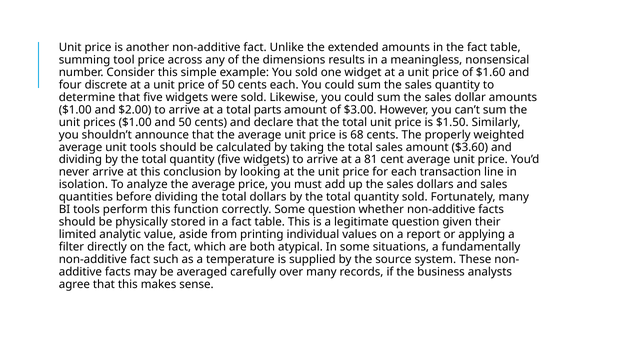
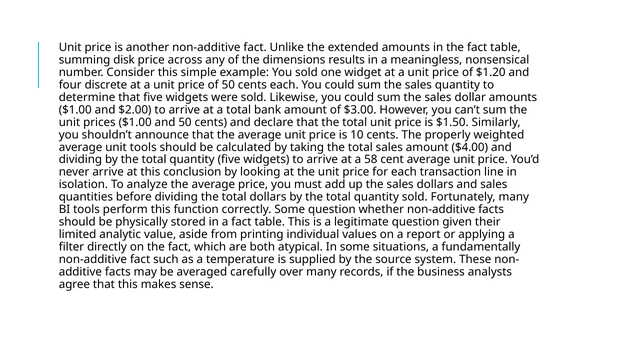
tool: tool -> disk (124, 60)
$1.60: $1.60 -> $1.20 (491, 72)
parts: parts -> bank (268, 110)
68: 68 -> 10 (357, 135)
$3.60: $3.60 -> $4.00 (470, 147)
81: 81 -> 58 (371, 160)
